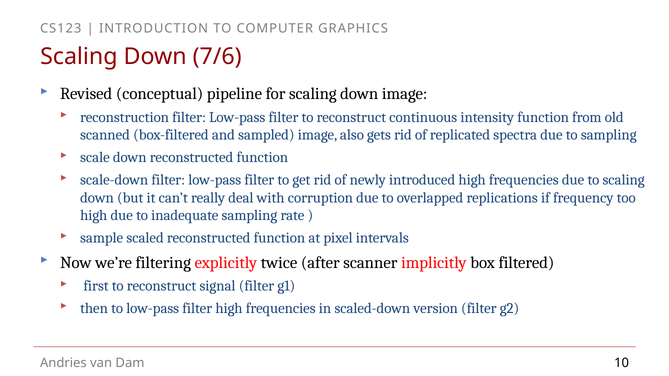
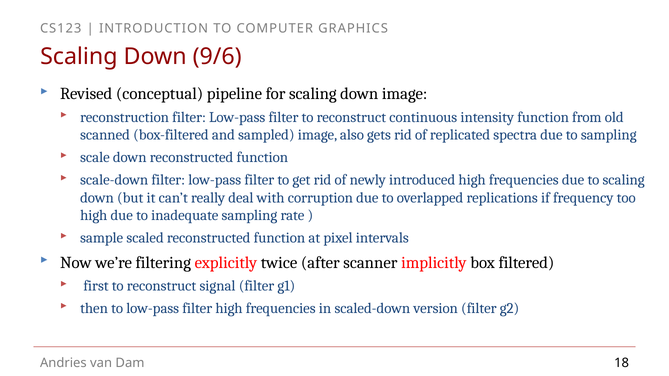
7/6: 7/6 -> 9/6 (217, 57)
10: 10 -> 18 (622, 363)
